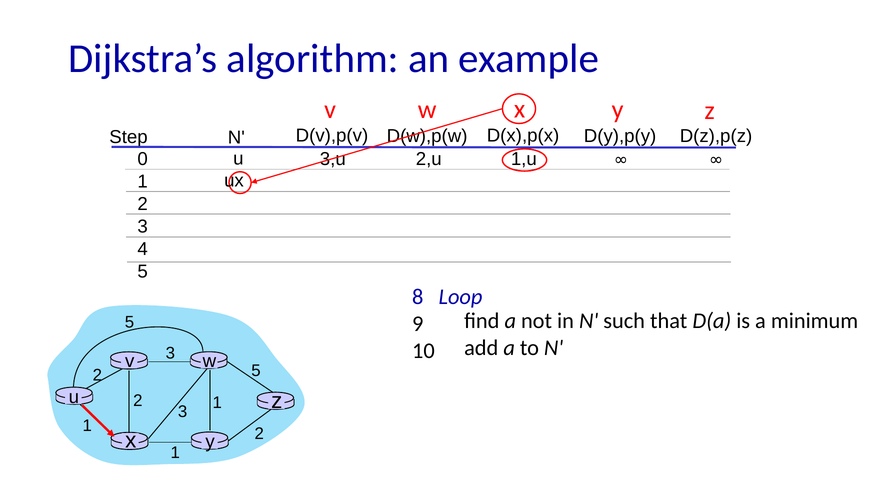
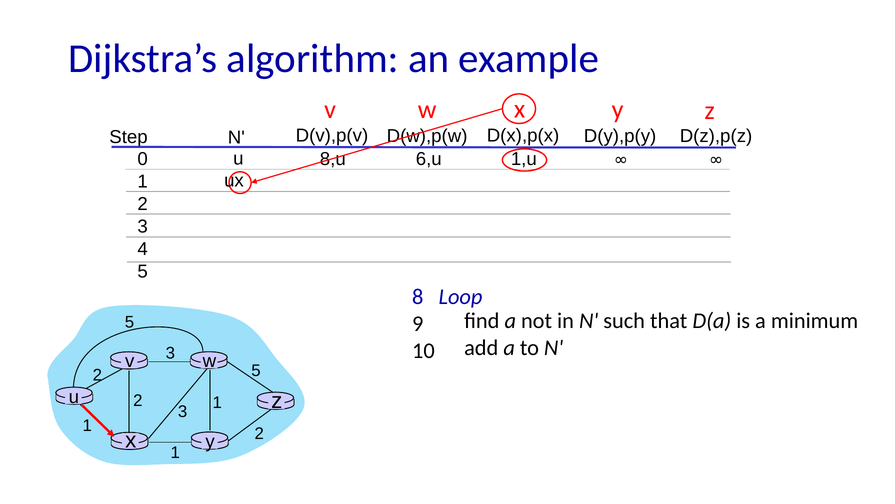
2,u: 2,u -> 6,u (429, 159)
3,u: 3,u -> 8,u (333, 159)
